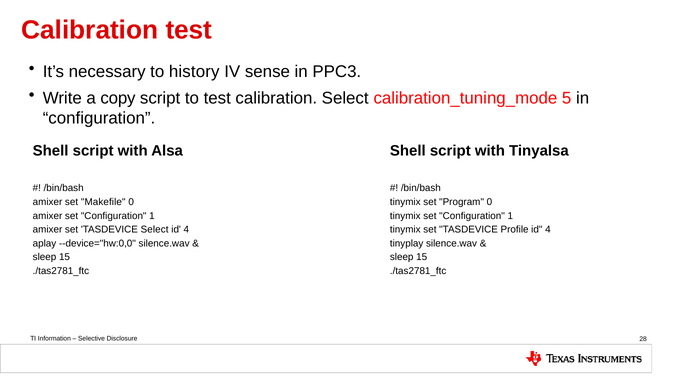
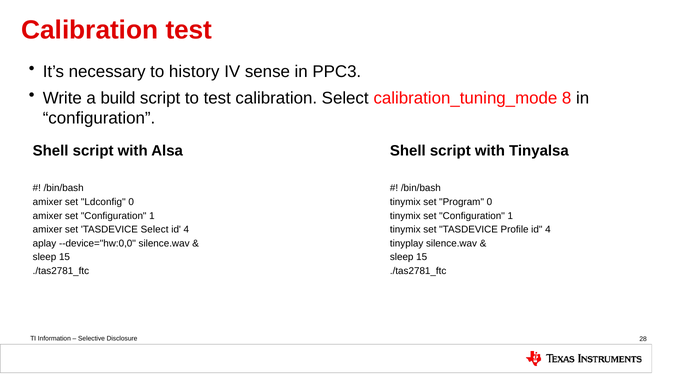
copy: copy -> build (118, 98)
5: 5 -> 8 (567, 98)
Makefile: Makefile -> Ldconfig (103, 202)
